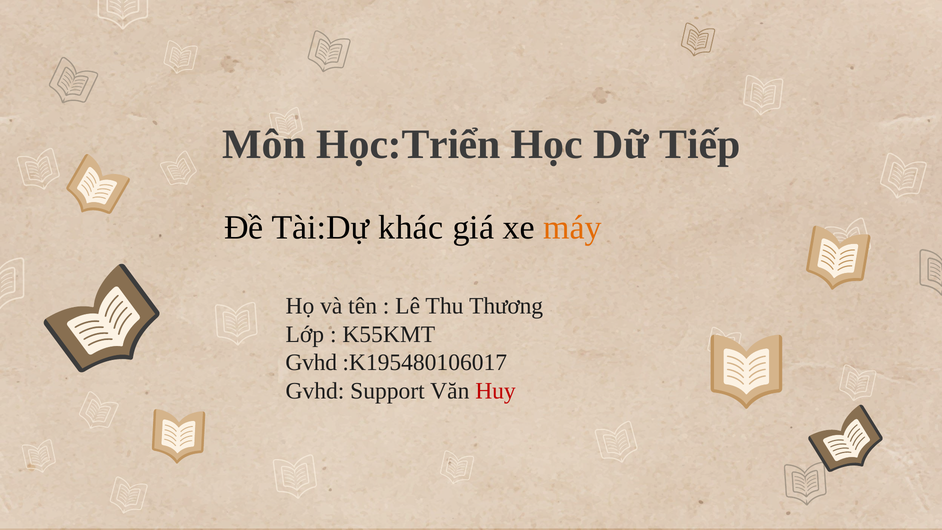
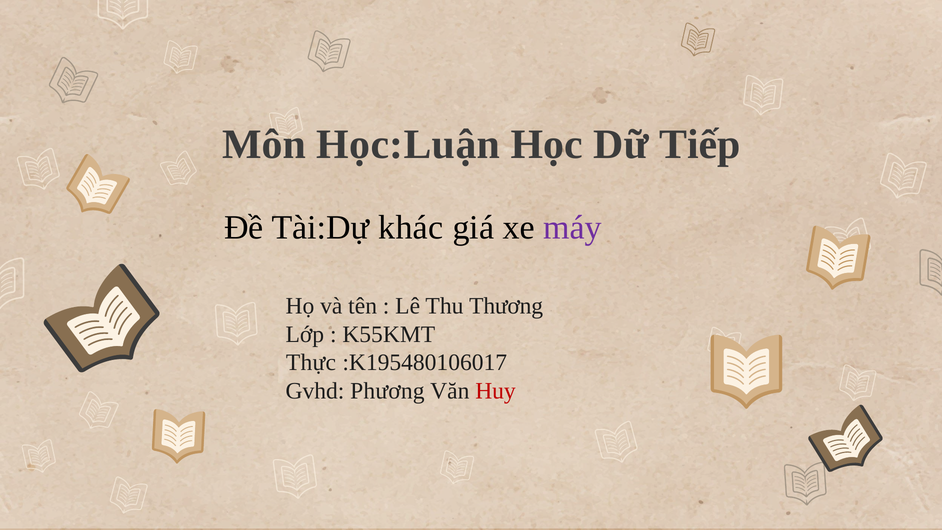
Học:Triển: Học:Triển -> Học:Luận (408, 144)
máy colour: orange -> purple (572, 227)
Gvhd: Gvhd -> Thực (311, 363)
Support: Support -> Phương (387, 391)
